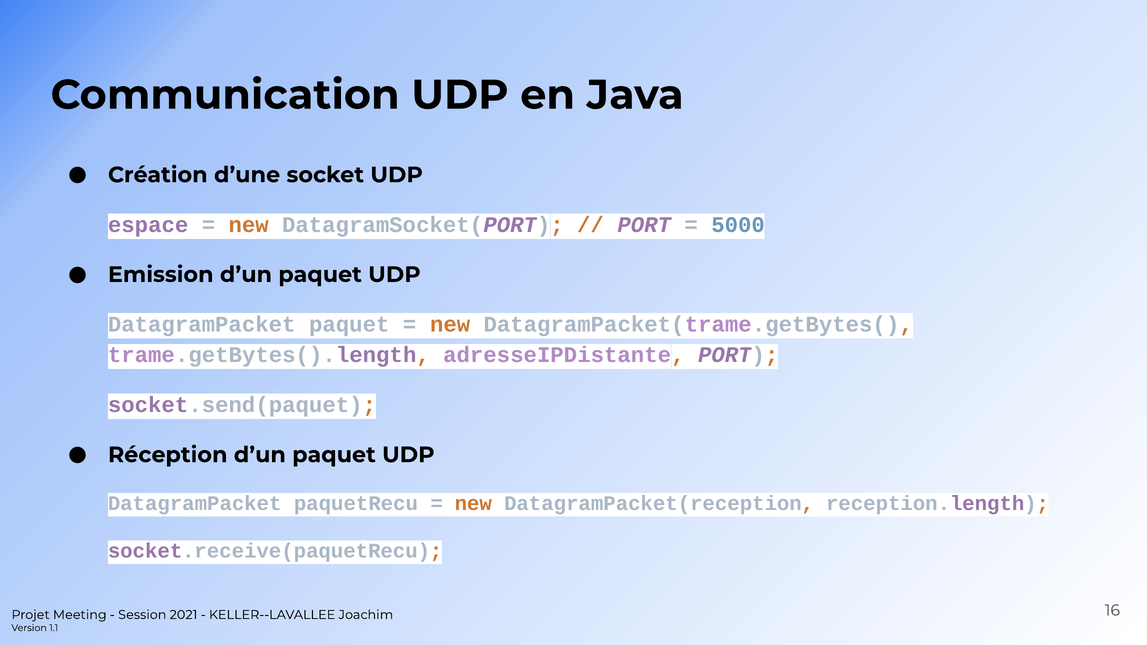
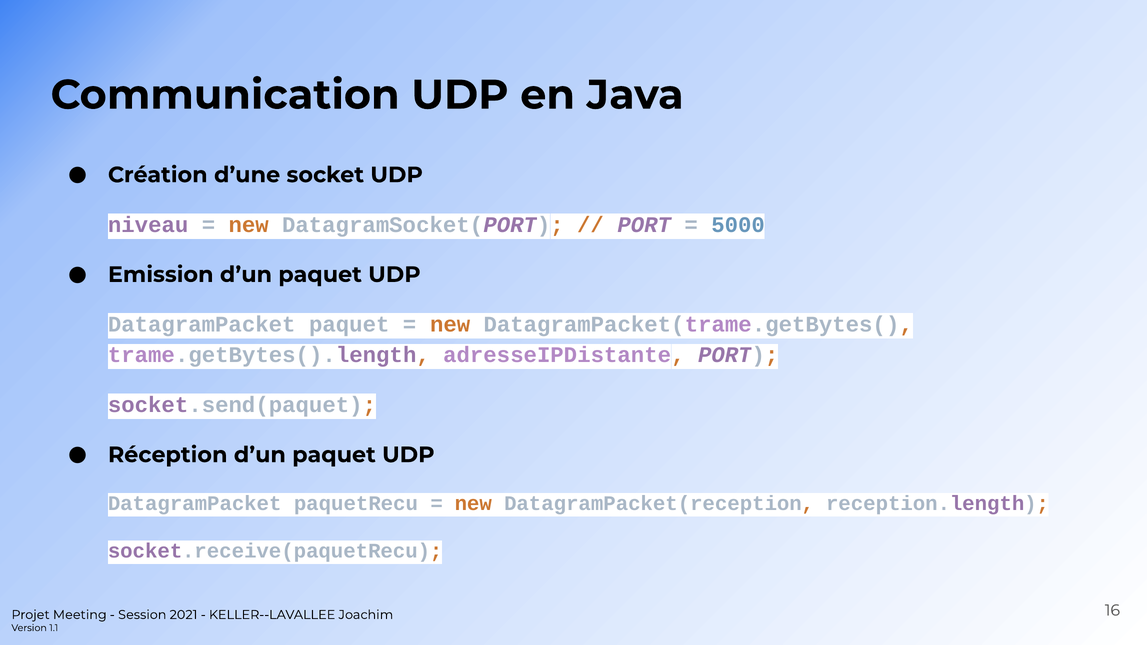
espace: espace -> niveau (148, 225)
